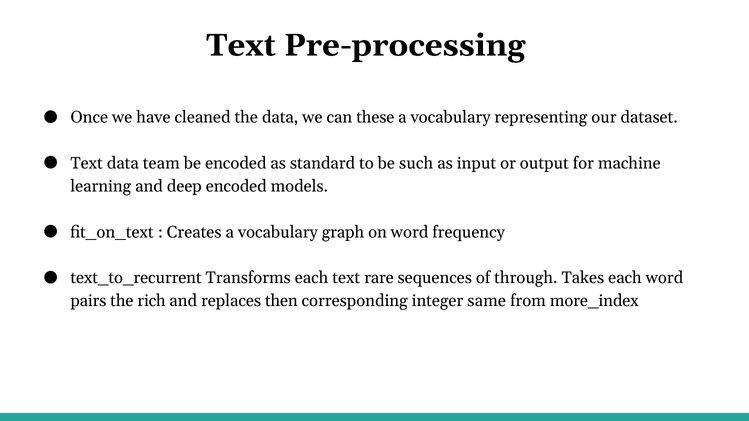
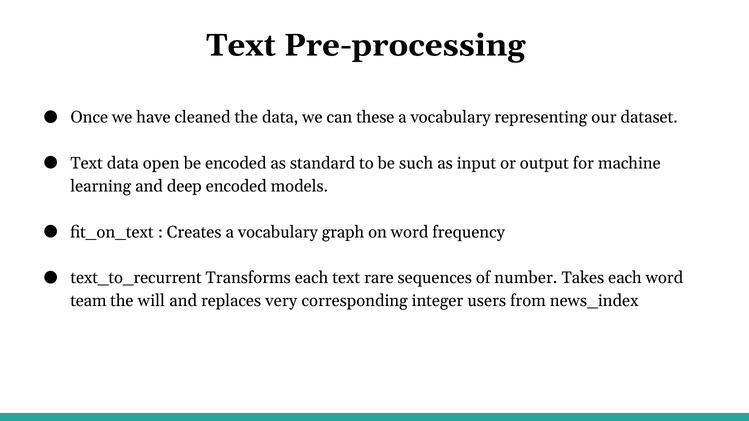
team: team -> open (161, 163)
through: through -> number (526, 278)
pairs: pairs -> team (88, 301)
rich: rich -> will (151, 301)
then: then -> very (281, 301)
same: same -> users (487, 301)
more_index: more_index -> news_index (594, 301)
